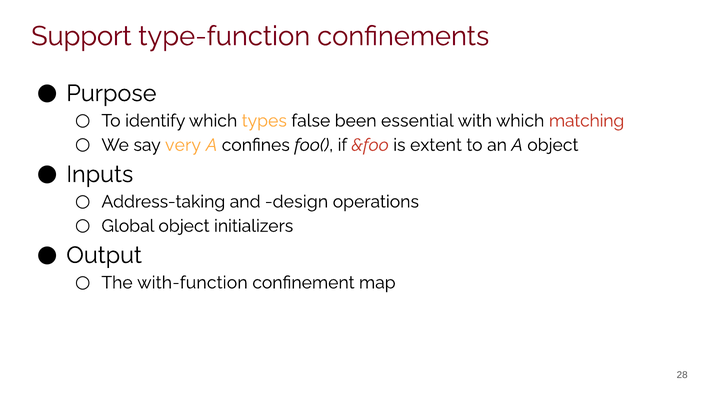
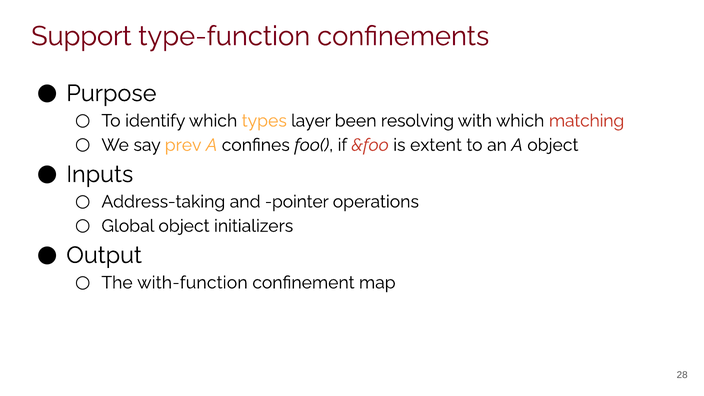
false: false -> layer (311, 121)
essential: essential -> resolving (417, 121)
very: very -> prev (183, 145)
design: design -> pointer (297, 202)
